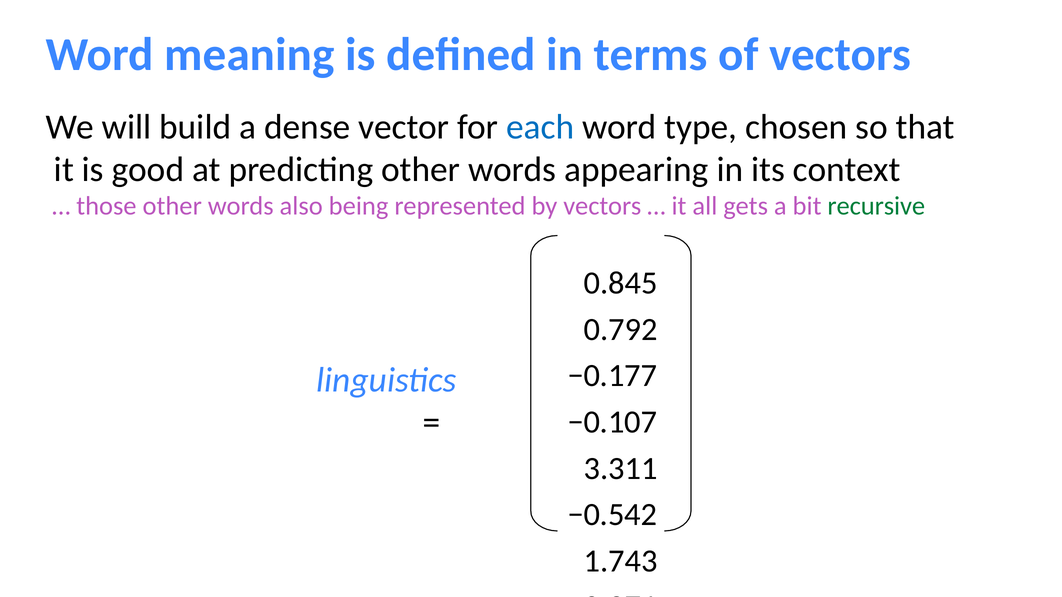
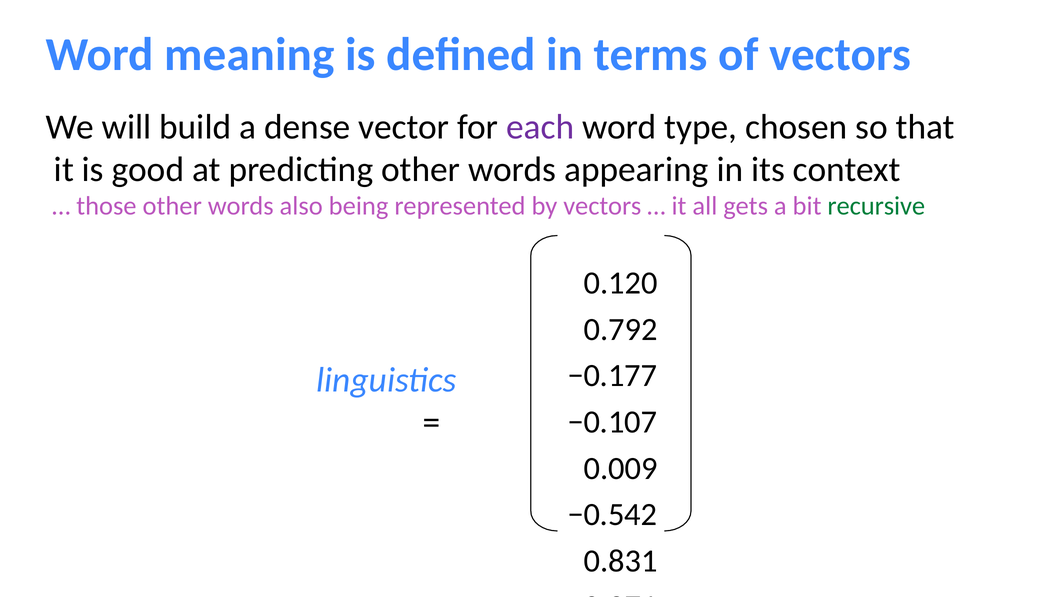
each colour: blue -> purple (540, 127)
0.845: 0.845 -> 0.120 (621, 283)
3.311: 3.311 -> 0.009 (621, 469)
1.743: 1.743 -> 0.831 (621, 561)
